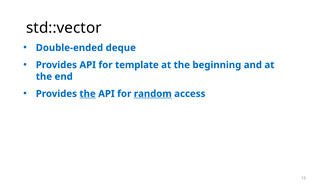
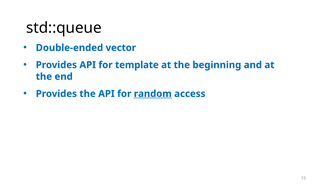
std::vector: std::vector -> std::queue (64, 28)
deque: deque -> vector (121, 48)
the underline: present -> none (88, 94)
